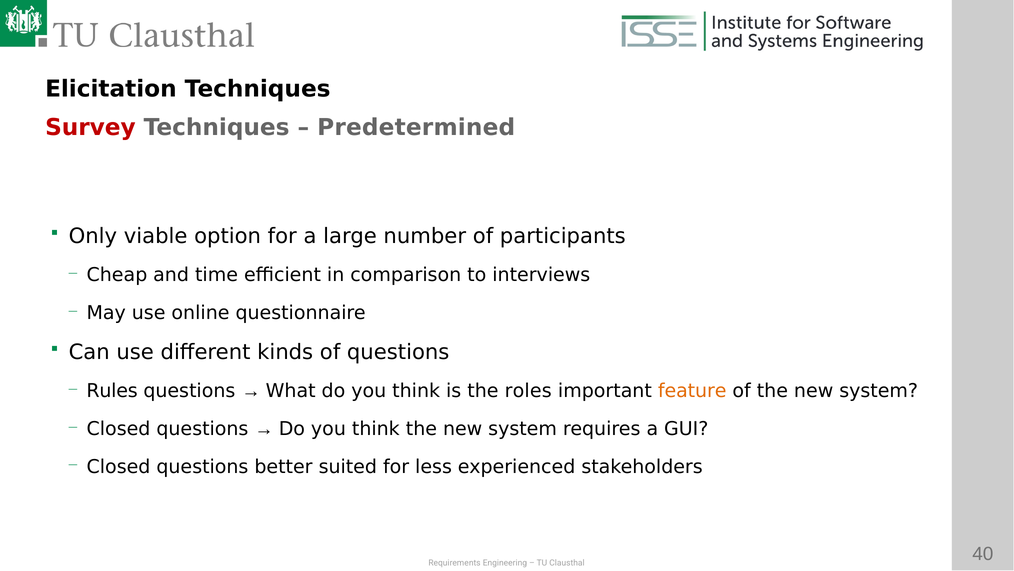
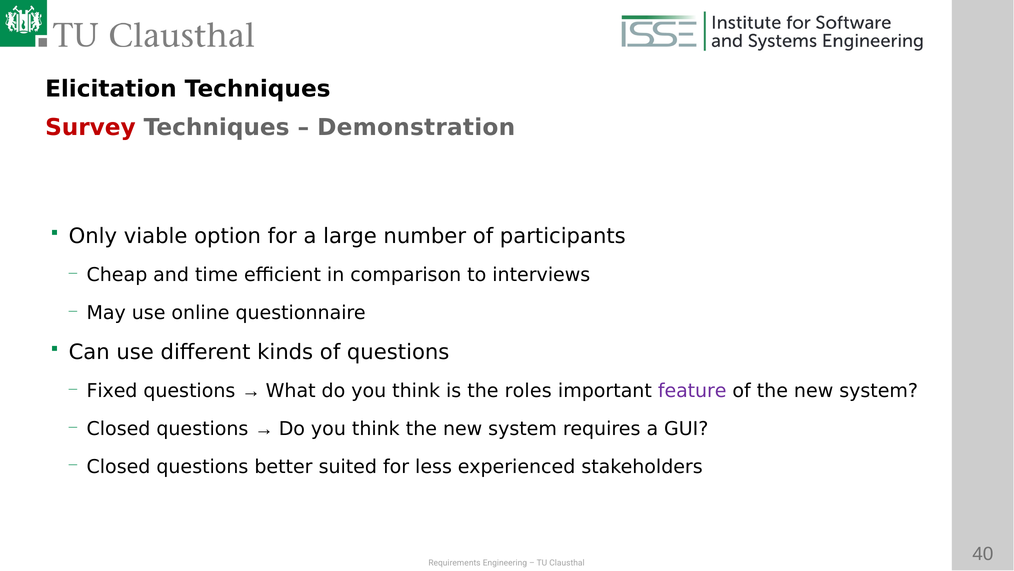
Predetermined: Predetermined -> Demonstration (416, 128)
Rules: Rules -> Fixed (112, 391)
feature colour: orange -> purple (692, 391)
